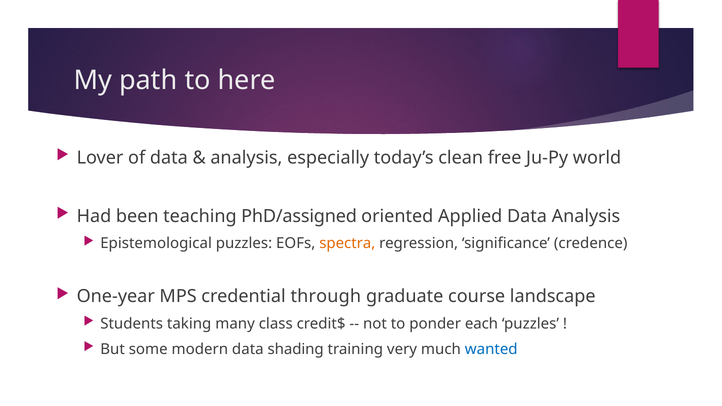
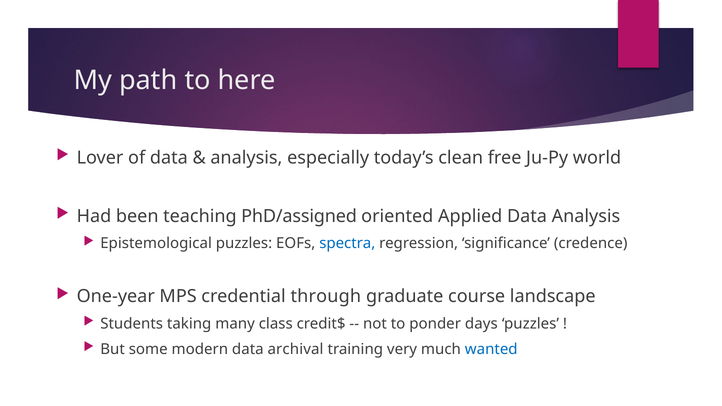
spectra colour: orange -> blue (347, 243)
each: each -> days (481, 324)
shading: shading -> archival (296, 349)
